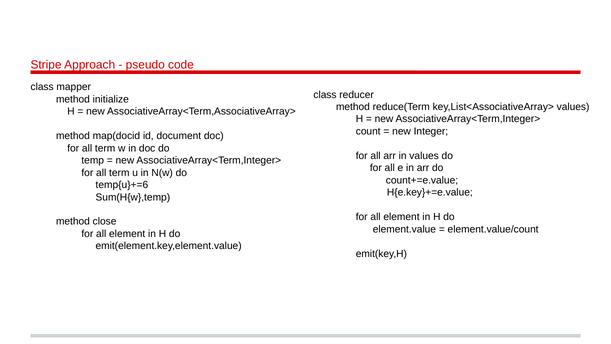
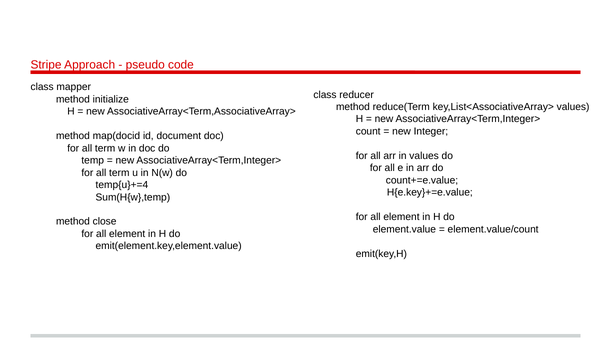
temp{u}+=6: temp{u}+=6 -> temp{u}+=4 (122, 185)
